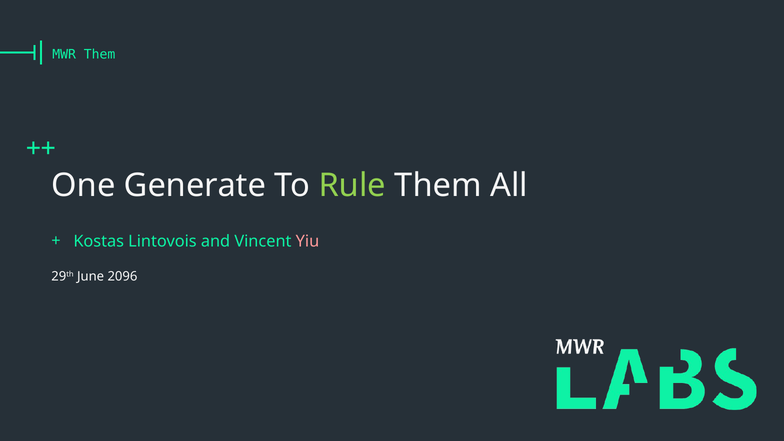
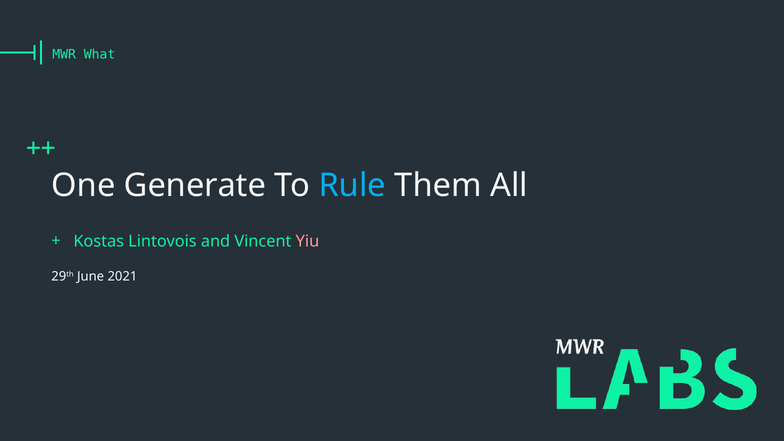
MWR Them: Them -> What (100, 55)
Rule colour: light green -> light blue (352, 185)
2096: 2096 -> 2021 (122, 276)
